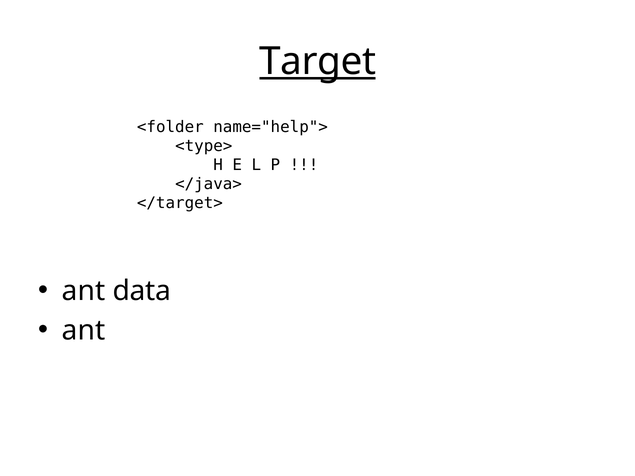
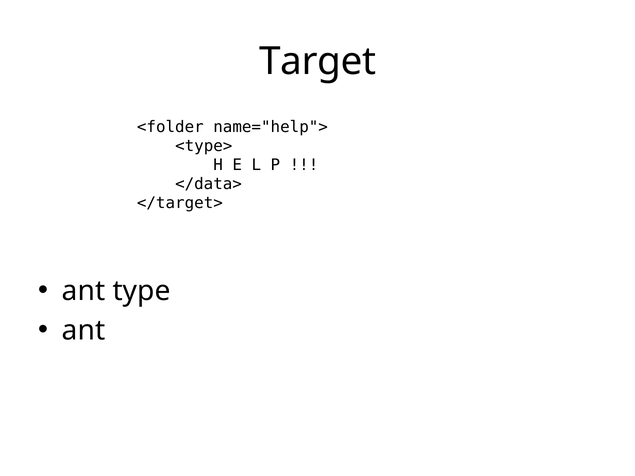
Target underline: present -> none (318, 61)
</java>: </java> -> </data> (209, 184)
data: data -> type (142, 291)
